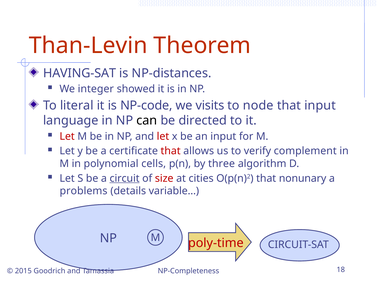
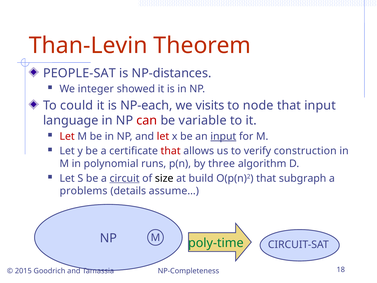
HAVING-SAT: HAVING-SAT -> PEOPLE-SAT (79, 73)
literal: literal -> could (77, 105)
NP-code: NP-code -> NP-each (146, 105)
can colour: black -> red (147, 120)
directed: directed -> variable (203, 120)
input underline: none -> present (223, 136)
complement: complement -> construction (305, 151)
cells: cells -> runs (154, 163)
size colour: red -> black (164, 178)
cities: cities -> build (201, 178)
nonunary: nonunary -> subgraph (303, 178)
variable…: variable… -> assume… (174, 191)
poly-time colour: red -> green (216, 243)
